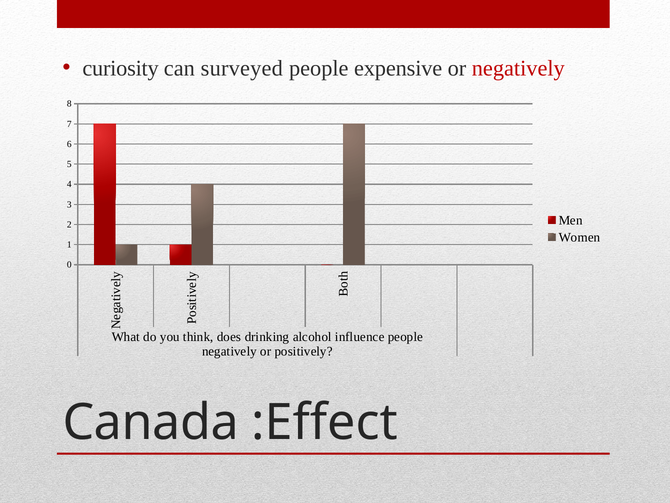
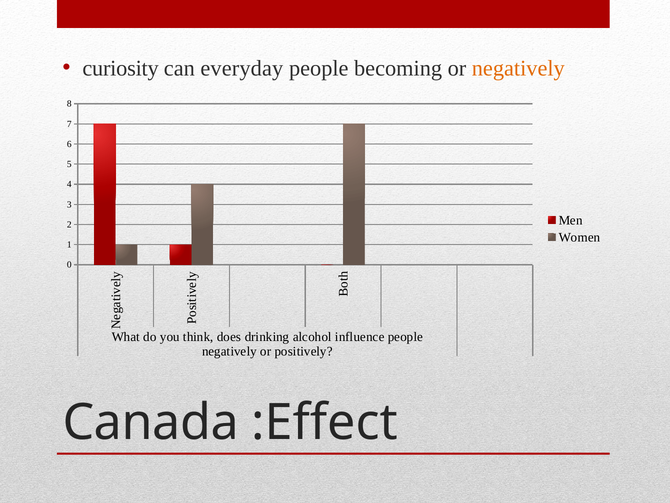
surveyed: surveyed -> everyday (242, 68)
expensive: expensive -> becoming (398, 68)
negatively colour: red -> orange (518, 68)
